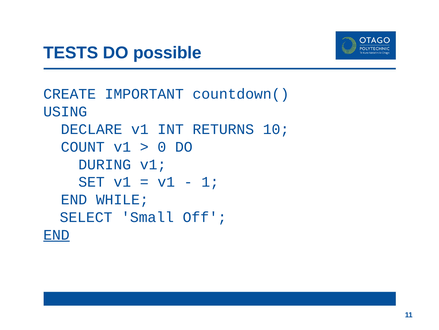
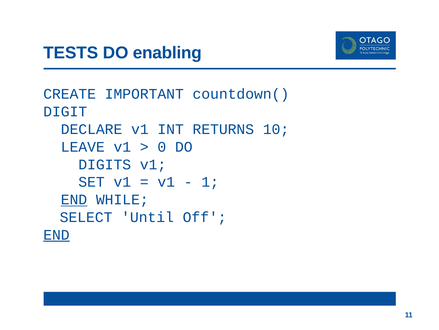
possible: possible -> enabling (167, 53)
USING: USING -> DIGIT (65, 111)
COUNT: COUNT -> LEAVE (83, 147)
DURING: DURING -> DIGITS (105, 164)
END underline: none -> present (74, 199)
Small: Small -> Until (148, 217)
